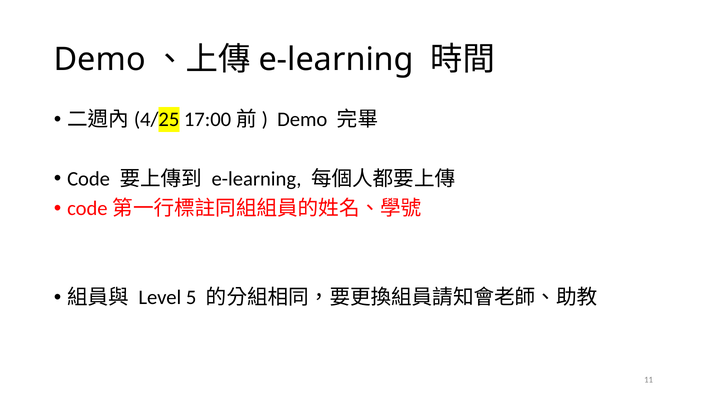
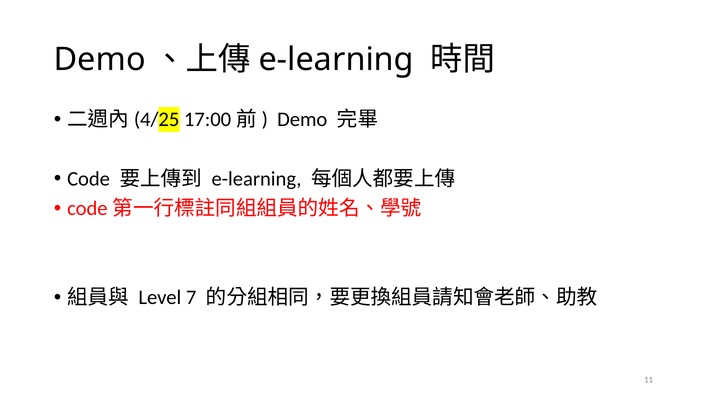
5: 5 -> 7 (191, 297)
